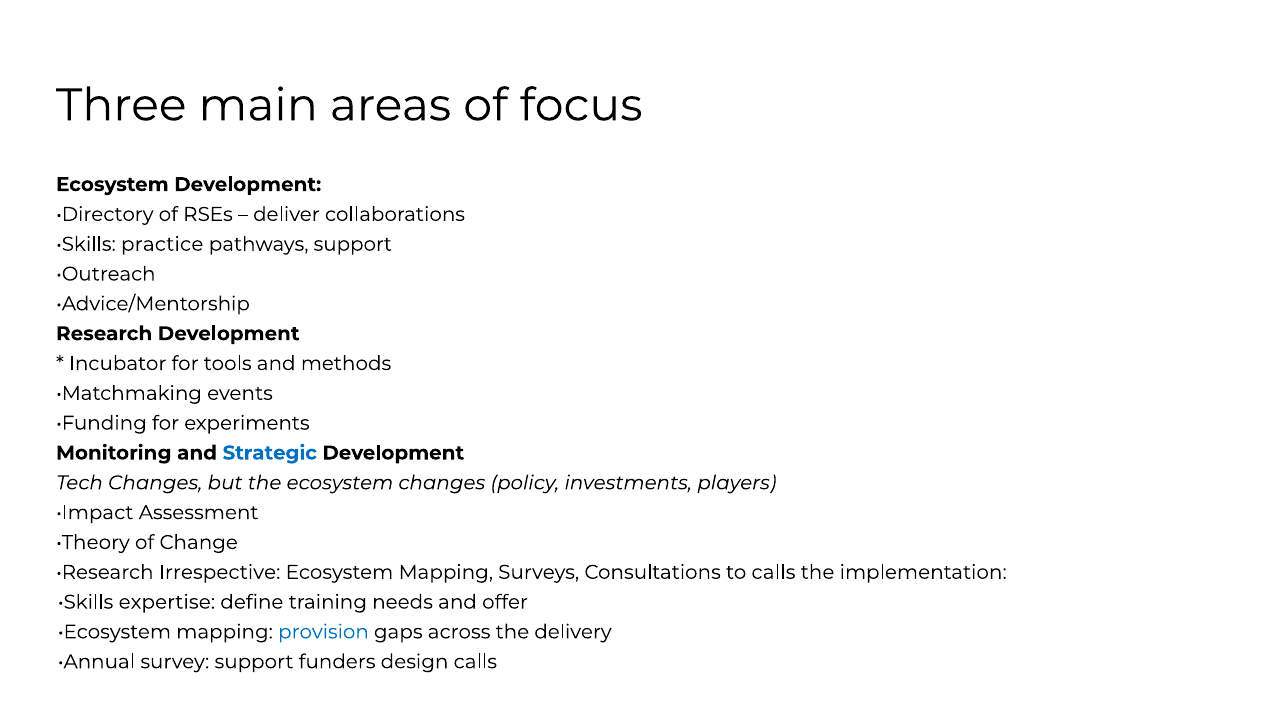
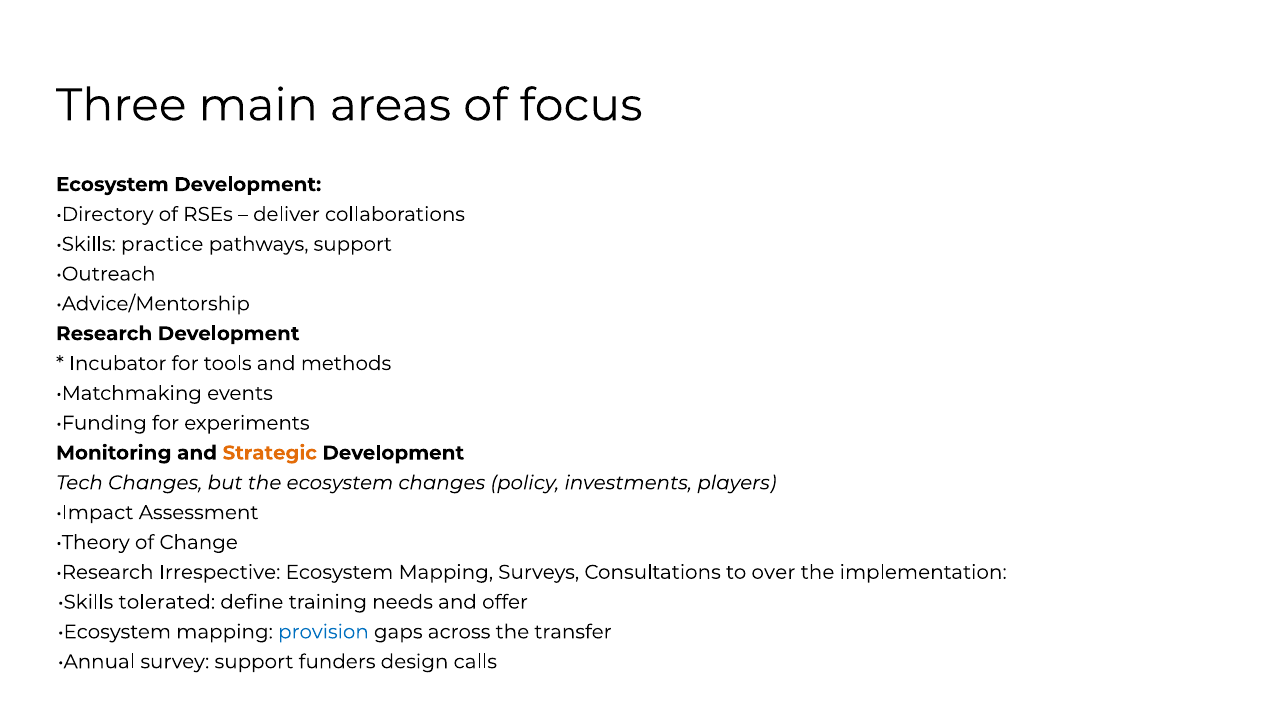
Strategic colour: blue -> orange (270, 453)
to calls: calls -> over (773, 572)
expertise: expertise -> tolerated (167, 602)
delivery: delivery -> transfer (573, 632)
